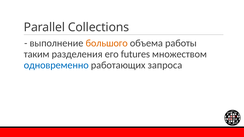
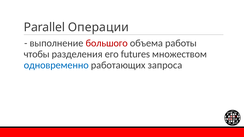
Collections: Collections -> Операции (98, 27)
большого colour: orange -> red (107, 43)
таким: таким -> чтобы (37, 54)
